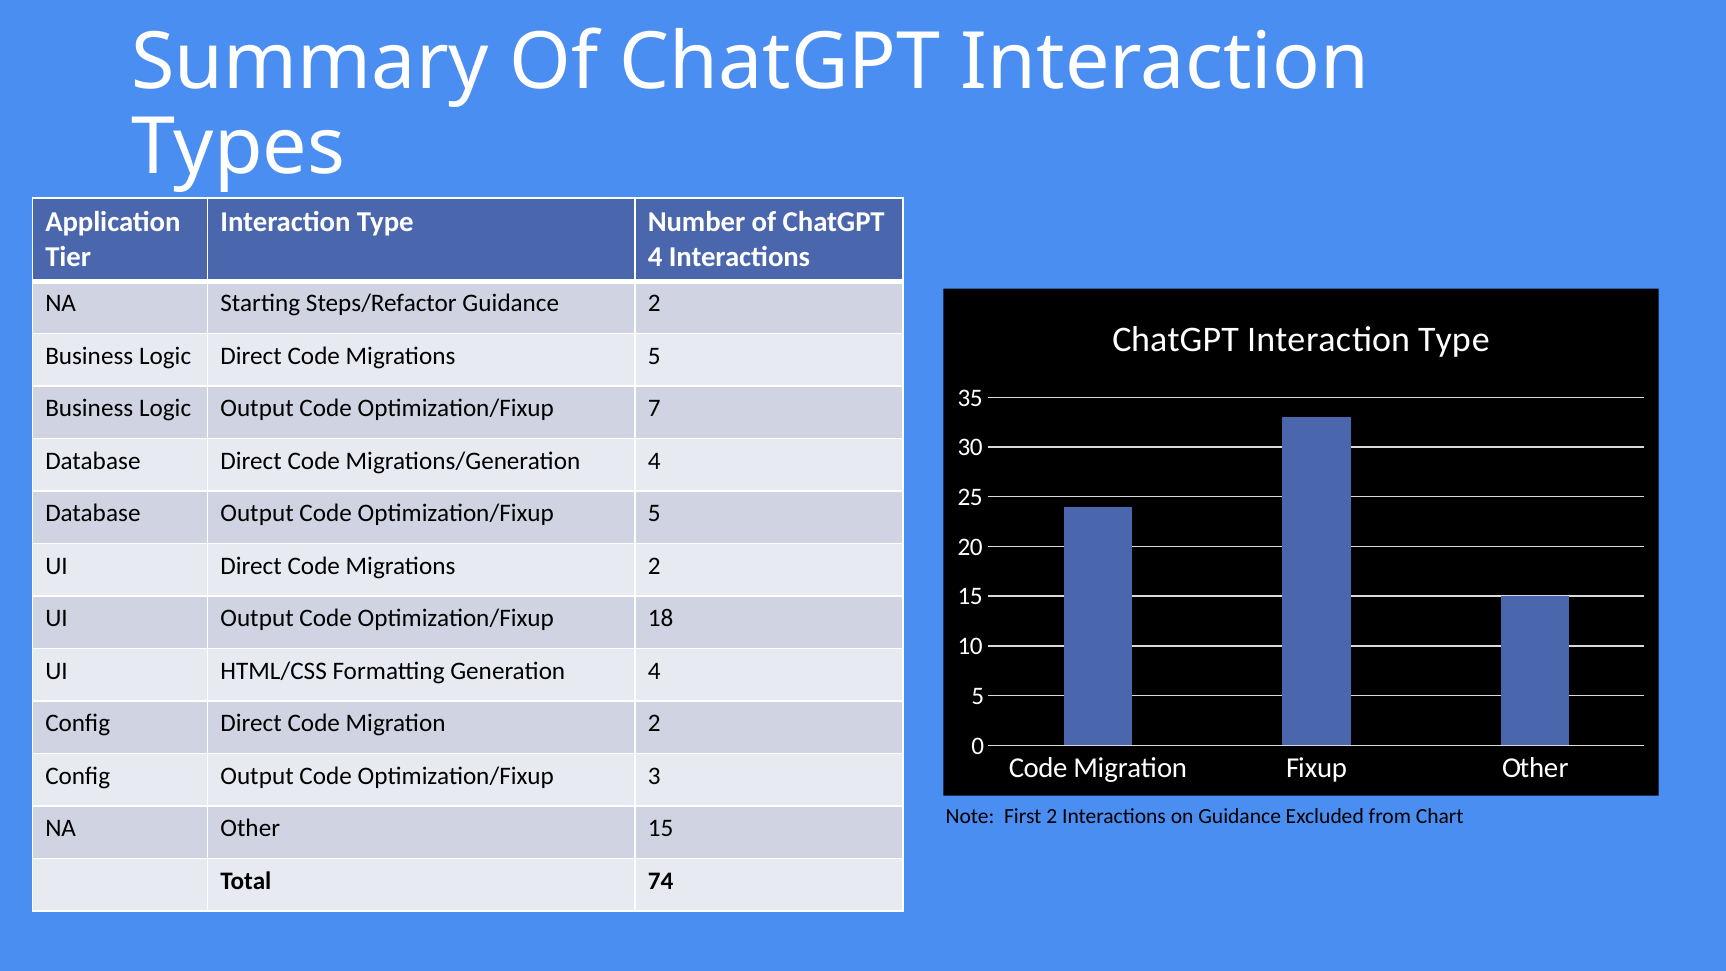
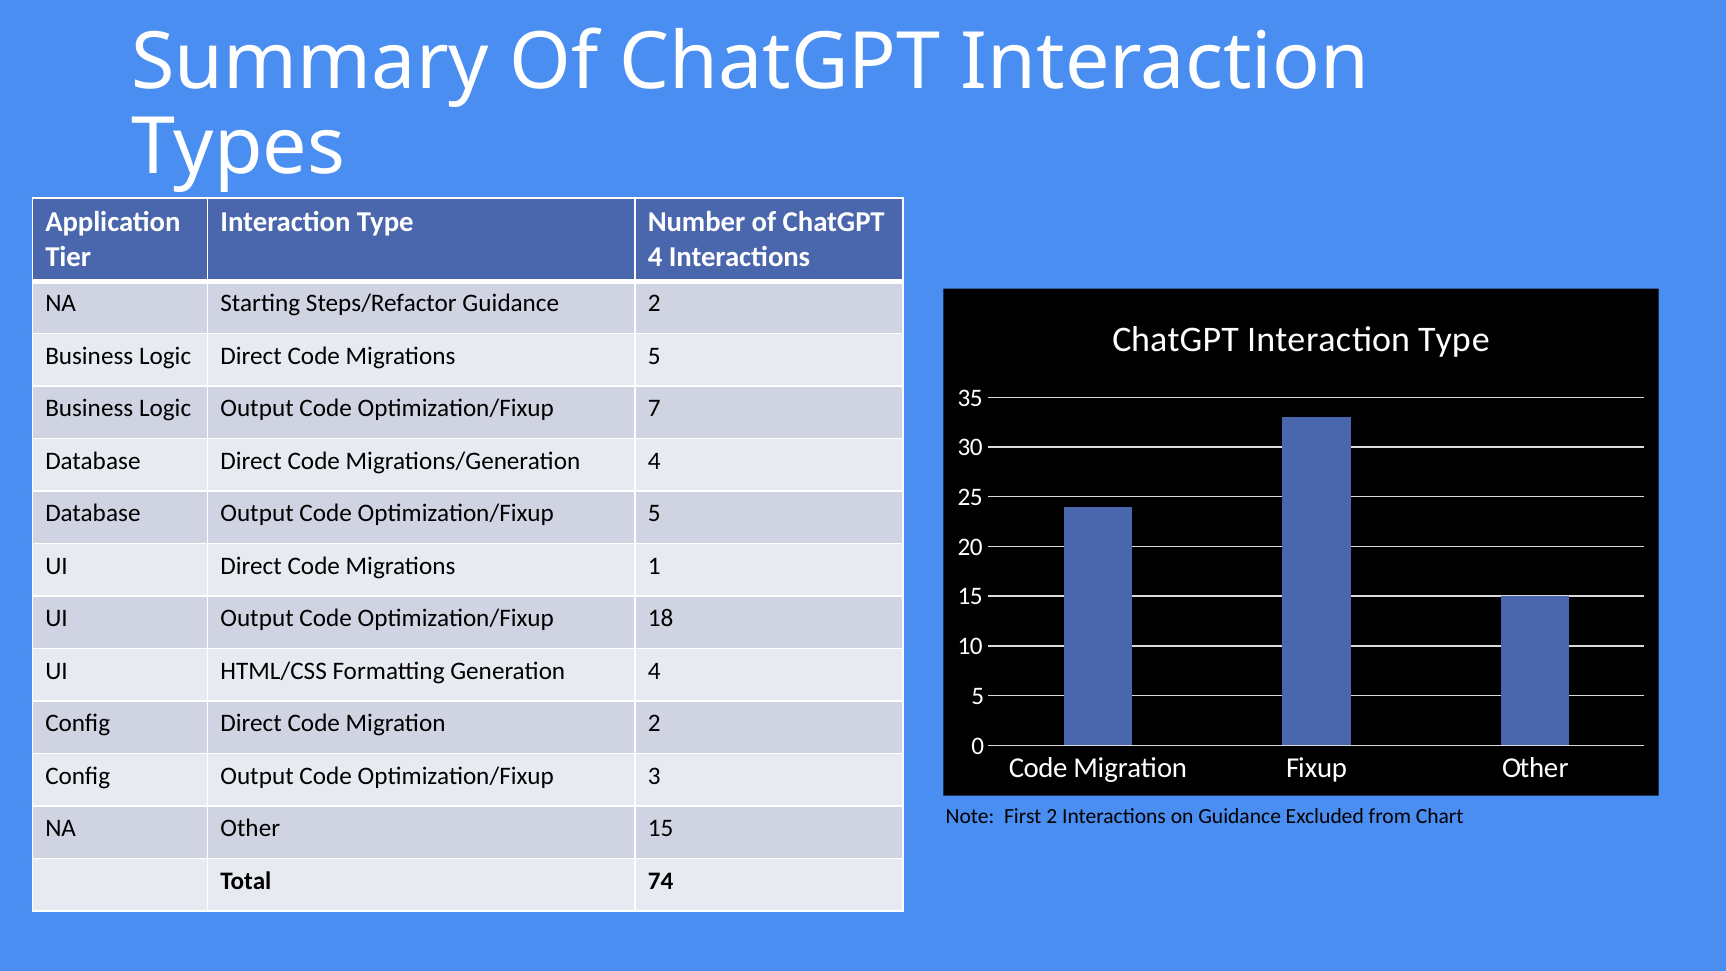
Migrations 2: 2 -> 1 (654, 566)
